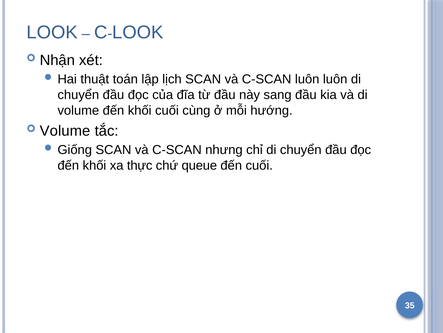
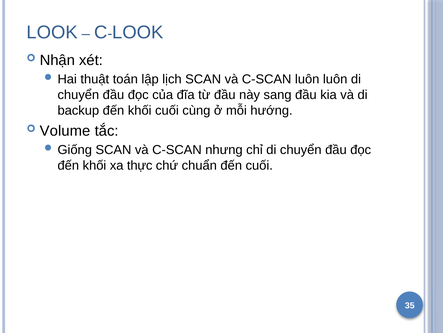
volume: volume -> backup (78, 110)
queue: queue -> chuẩn (199, 165)
